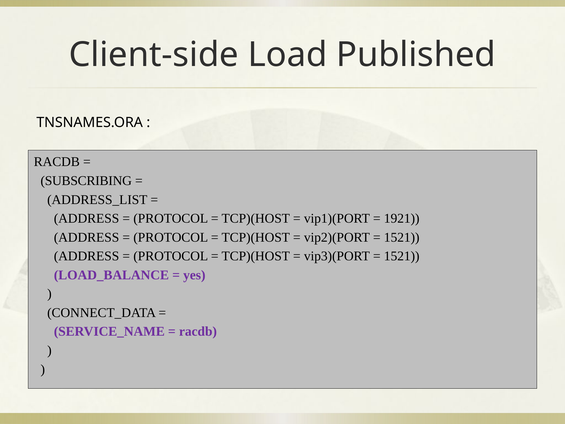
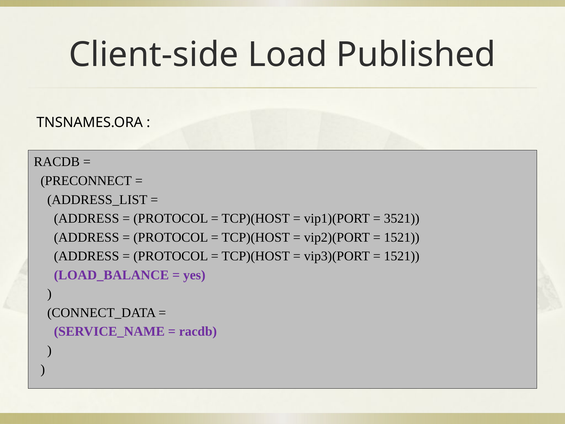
SUBSCRIBING: SUBSCRIBING -> PRECONNECT (86, 181)
1921: 1921 -> 3521 (402, 218)
